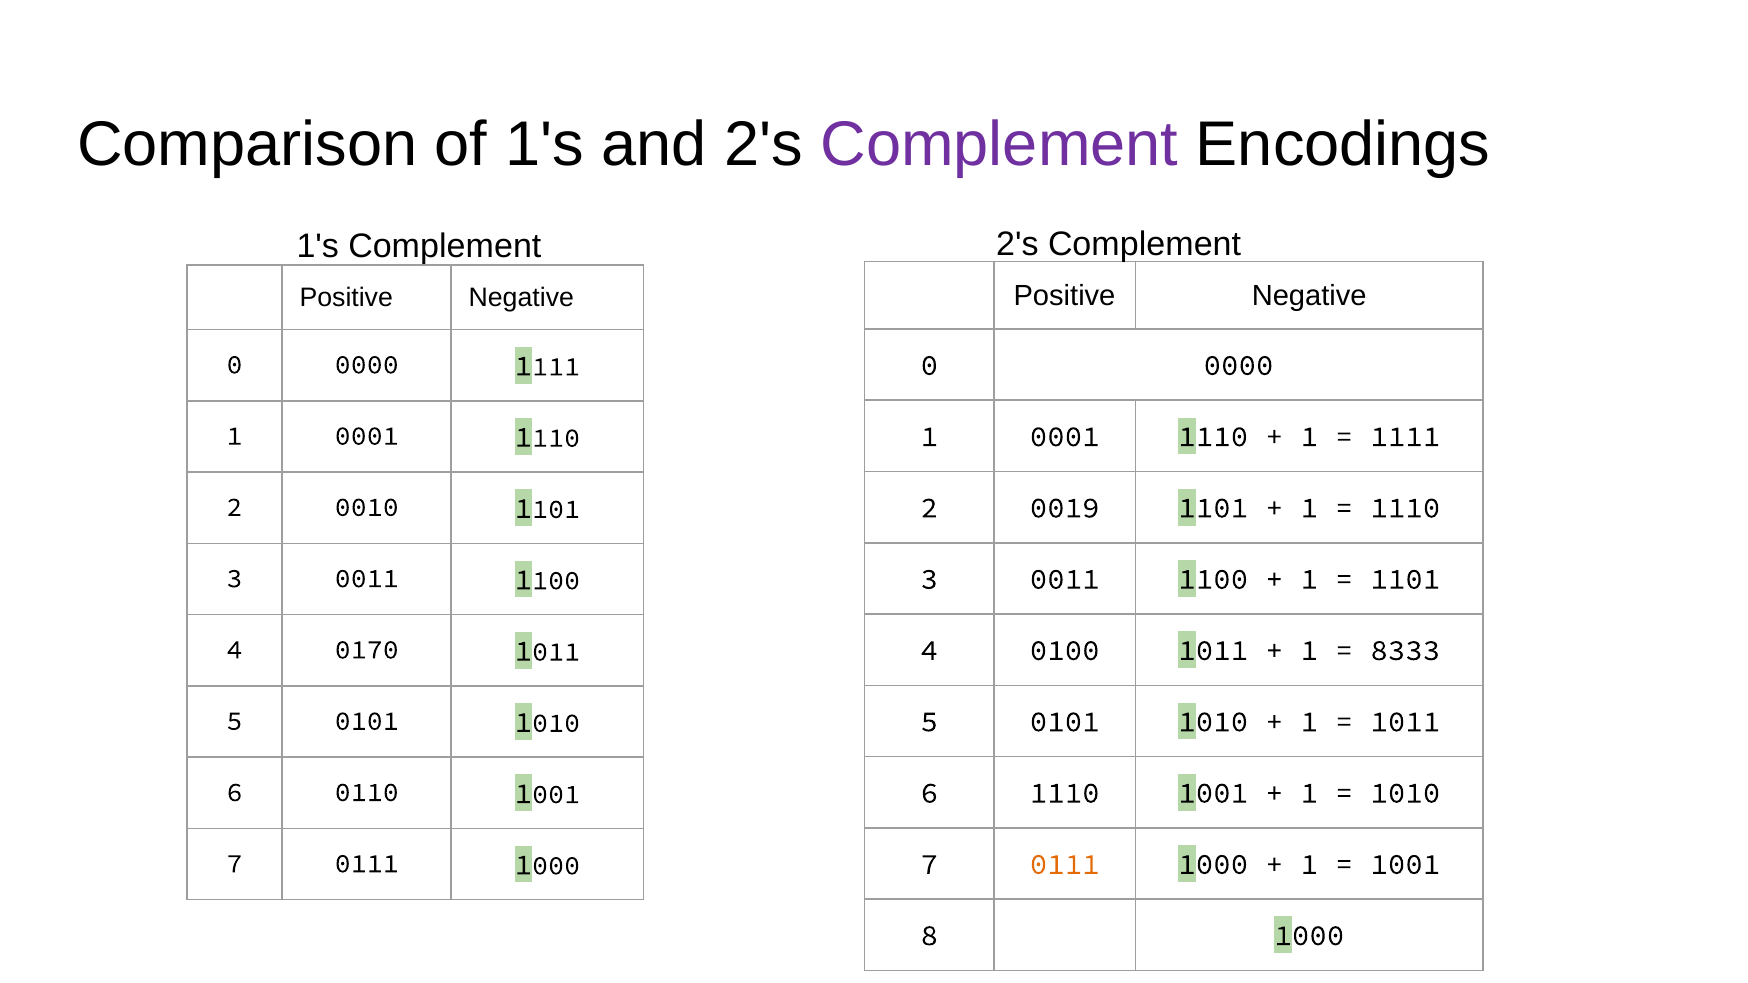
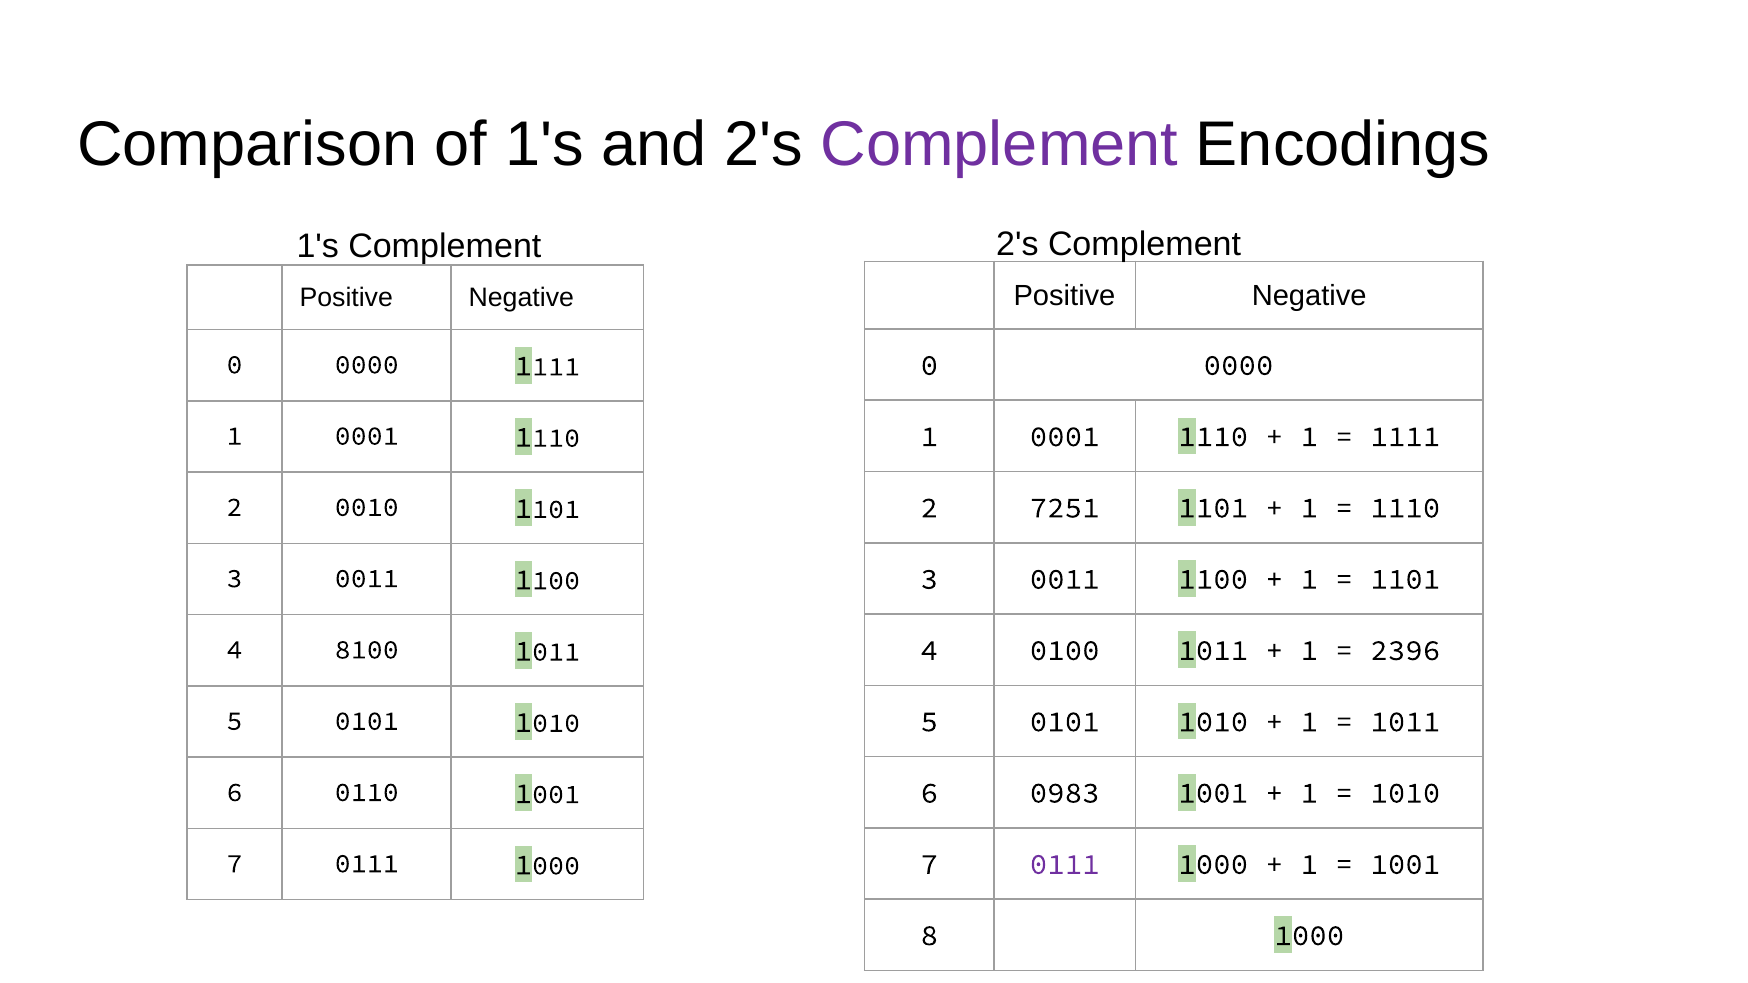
0019: 0019 -> 7251 (1065, 508)
0170: 0170 -> 8100 (367, 650)
8333: 8333 -> 2396 (1405, 651)
6 1110: 1110 -> 0983 (1065, 793)
0111 colour: orange -> purple (1065, 864)
